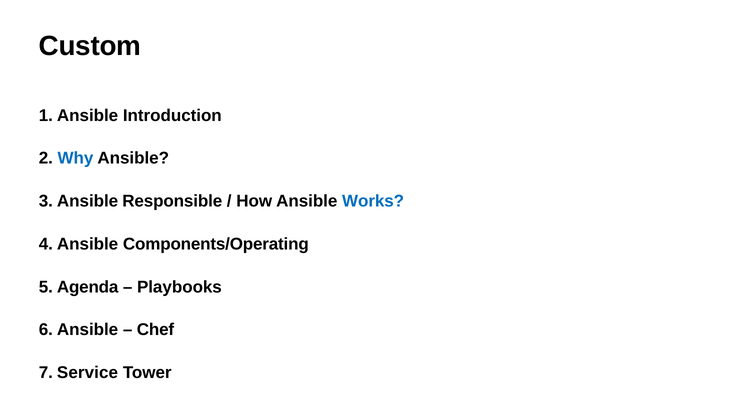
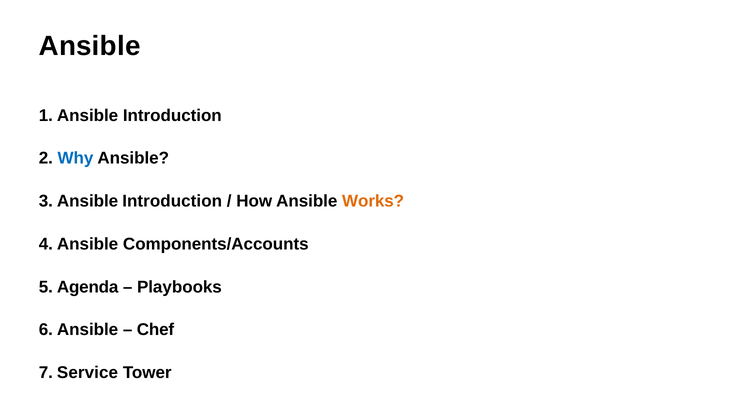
Custom: Custom -> Ansible (90, 46)
3 Ansible Responsible: Responsible -> Introduction (172, 201)
Works colour: blue -> orange (373, 201)
Components/Operating: Components/Operating -> Components/Accounts (216, 244)
